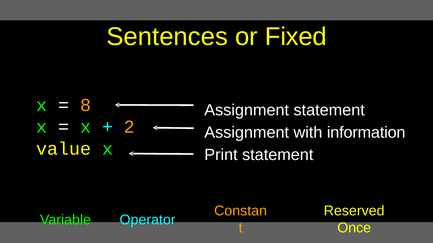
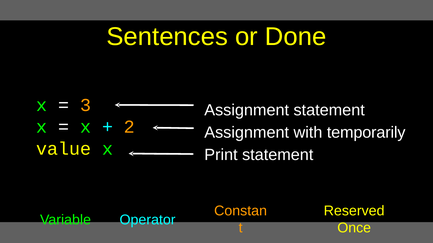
Fixed: Fixed -> Done (296, 37)
8: 8 -> 3 (86, 105)
information: information -> temporarily (366, 133)
